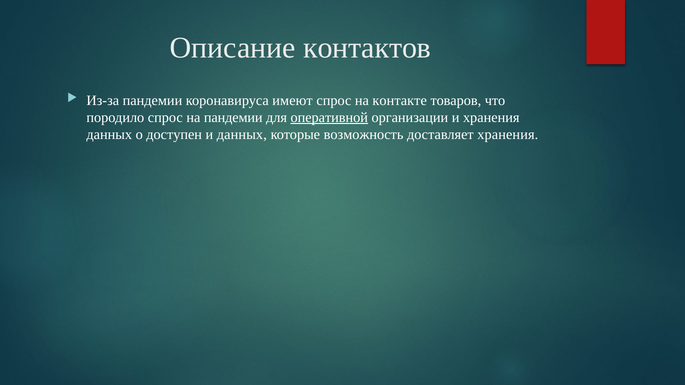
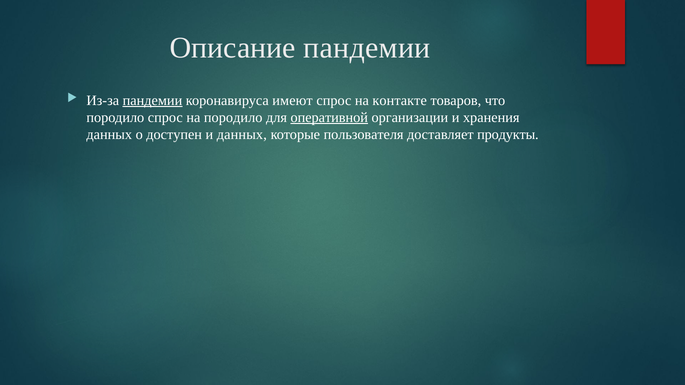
Описание контактов: контактов -> пандемии (367, 48)
пандемии underline: none -> present (153, 100)
на пандемии: пандемии -> породило (233, 118)
возможность: возможность -> пользователя (364, 135)
доставляет хранения: хранения -> продукты (508, 135)
